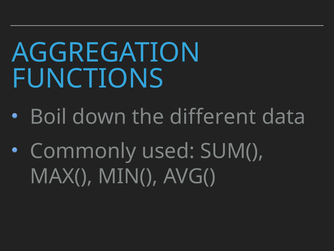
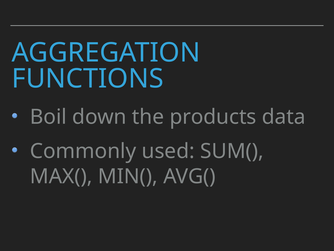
different: different -> products (213, 117)
